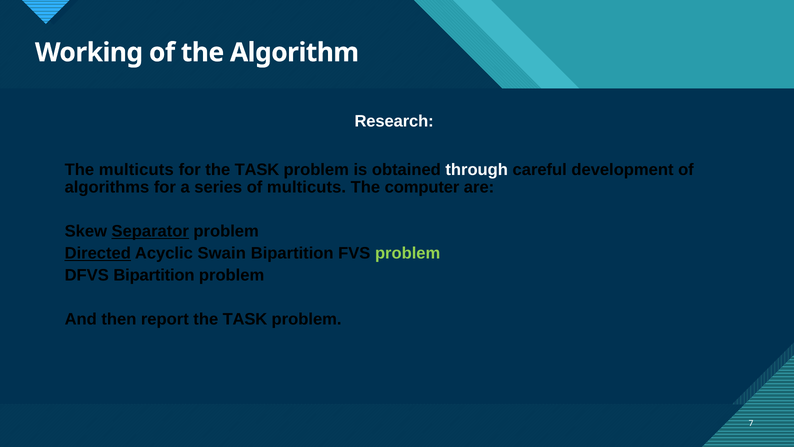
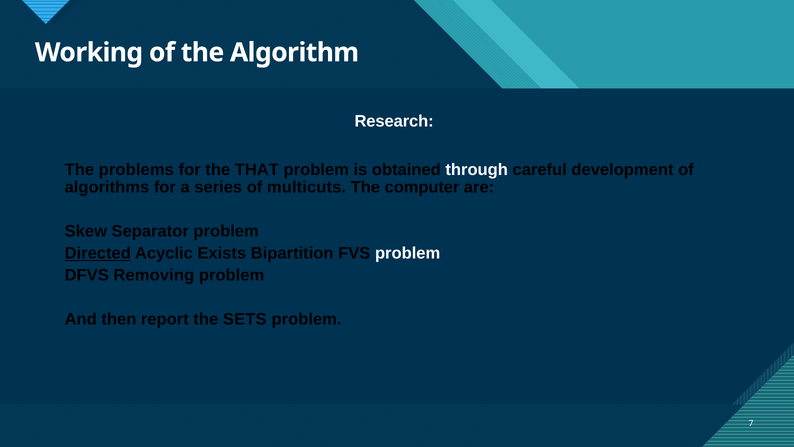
The multicuts: multicuts -> problems (136, 169)
for the TASK: TASK -> THAT (257, 169)
Separator underline: present -> none (150, 231)
Swain: Swain -> Exists (222, 253)
problem colour: light green -> white (408, 253)
DFVS Bipartition: Bipartition -> Removing (154, 275)
TASK: TASK -> SETS (245, 319)
